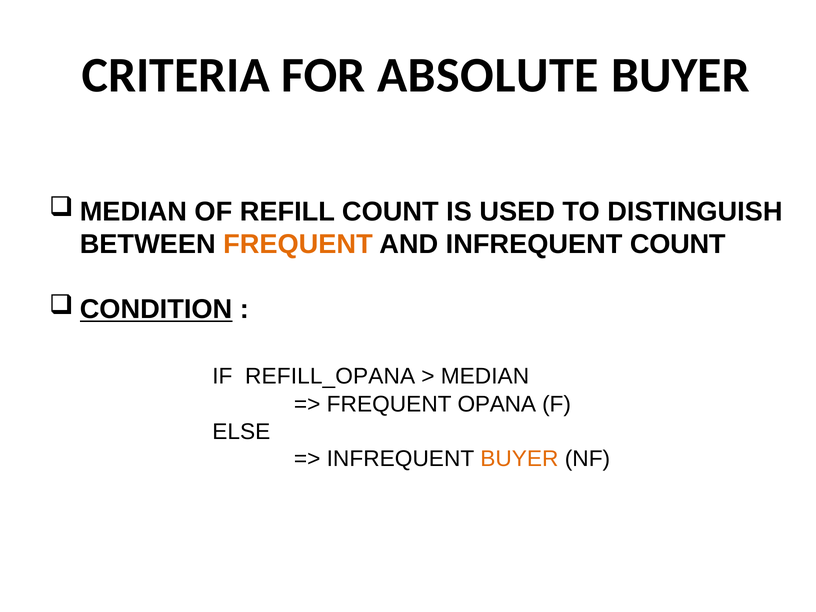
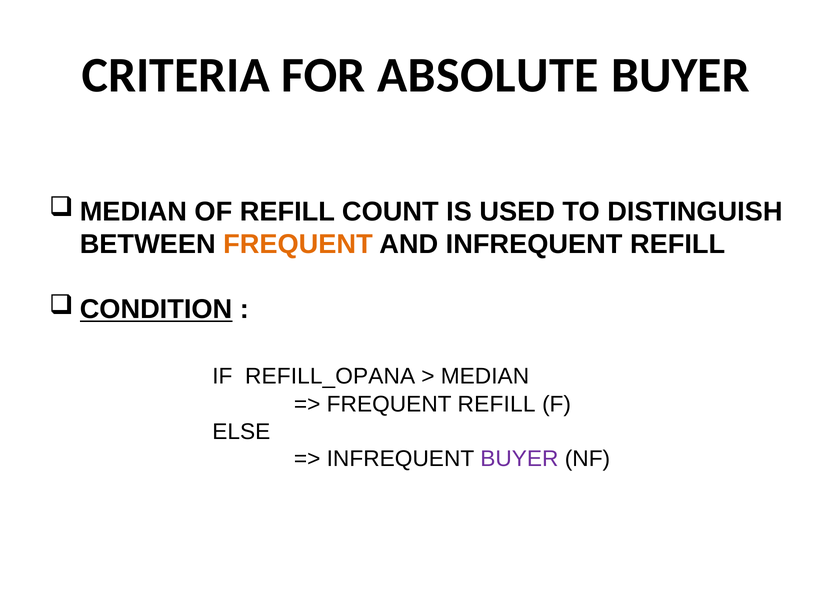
INFREQUENT COUNT: COUNT -> REFILL (678, 244)
FREQUENT OPANA: OPANA -> REFILL (497, 404)
BUYER colour: orange -> purple (519, 459)
